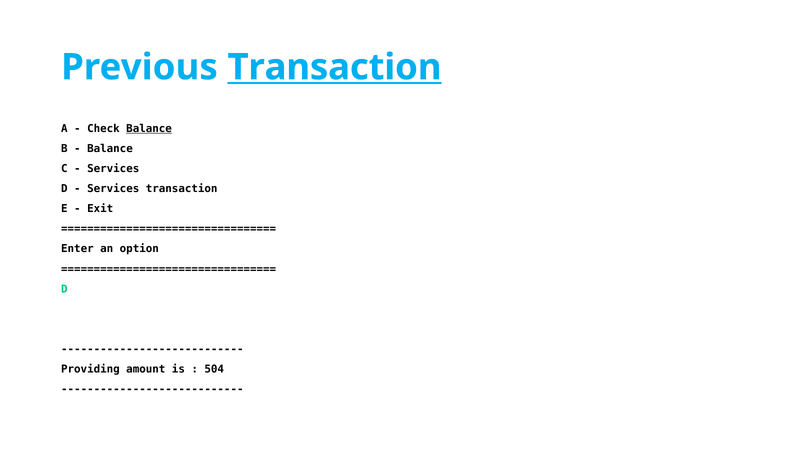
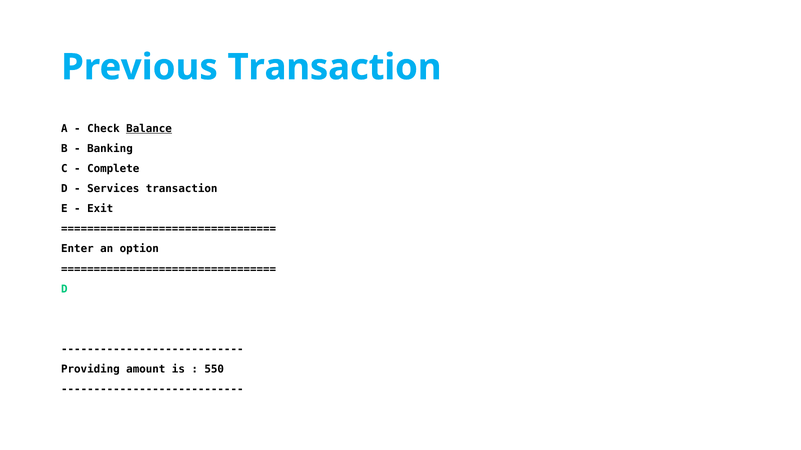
Transaction underline: present -> none (334, 67)
Balance: Balance -> Banking (110, 149)
Services: Services -> Complete (113, 169)
504: 504 -> 550 (214, 370)
